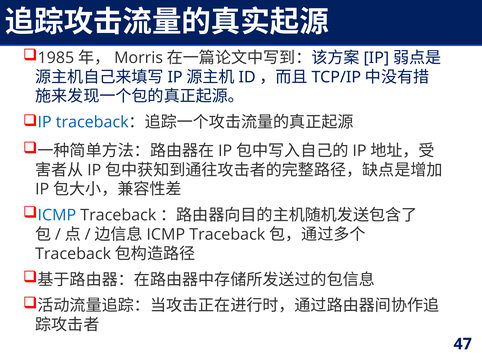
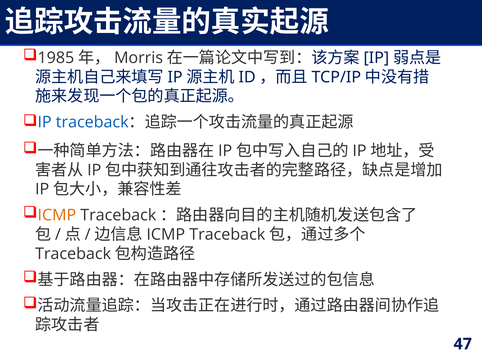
ICMP colour: blue -> orange (57, 216)
